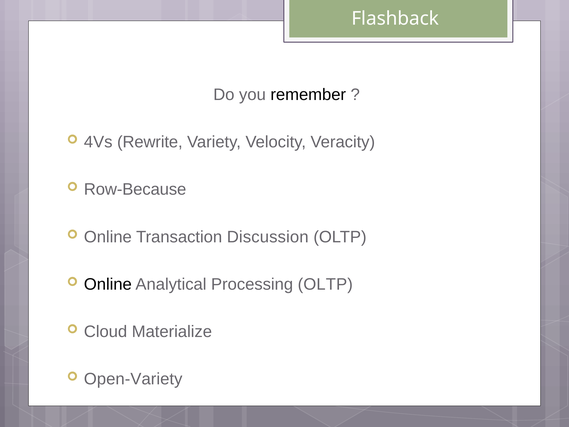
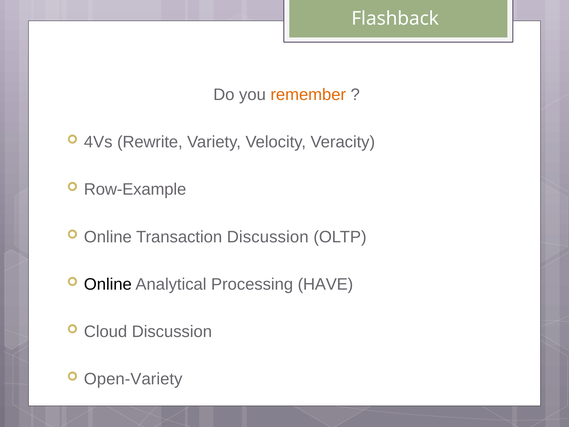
remember colour: black -> orange (308, 95)
Row-Because: Row-Because -> Row-Example (135, 189)
Processing OLTP: OLTP -> HAVE (325, 284)
Cloud Materialize: Materialize -> Discussion (172, 332)
